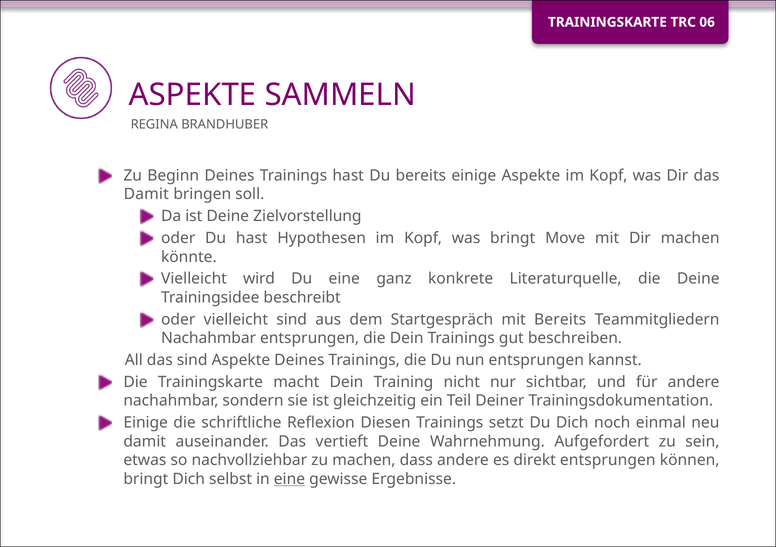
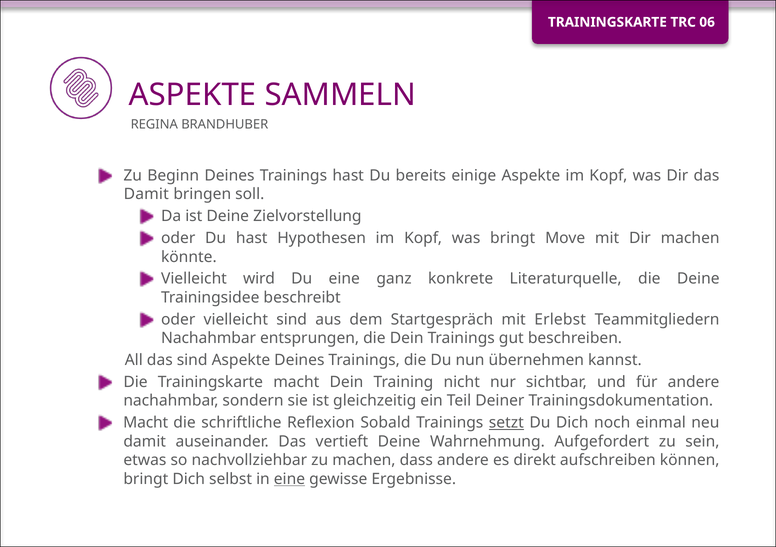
mit Bereits: Bereits -> Erlebst (560, 319)
nun entsprungen: entsprungen -> übernehmen (536, 360)
Einige: Einige -> Macht (146, 423)
Diesen: Diesen -> Sobald (385, 423)
setzt underline: none -> present (506, 423)
direkt entsprungen: entsprungen -> aufschreiben (608, 460)
